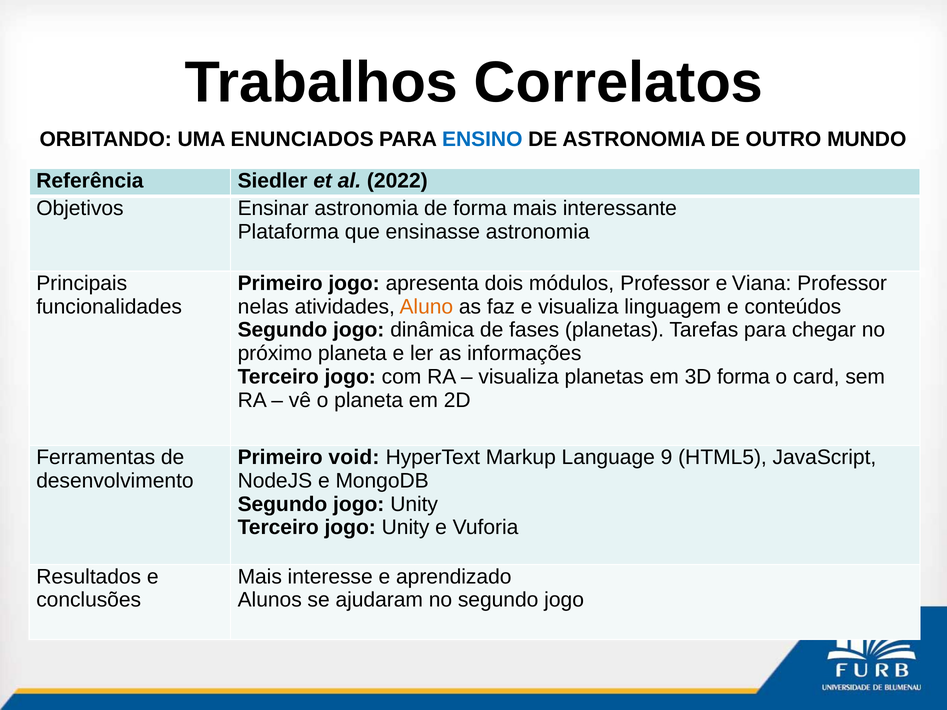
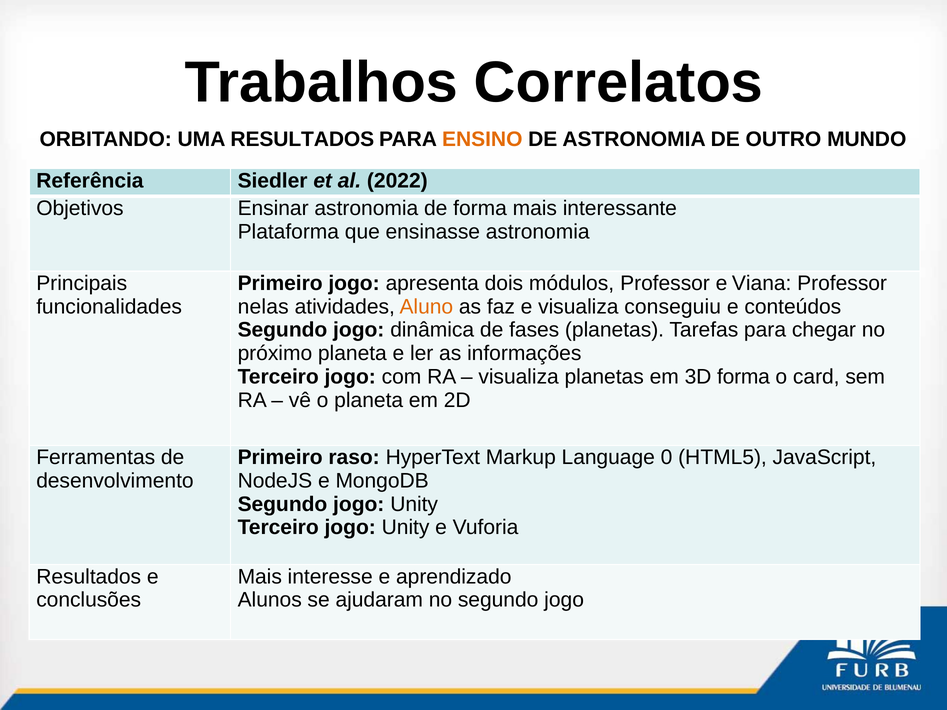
UMA ENUNCIADOS: ENUNCIADOS -> RESULTADOS (302, 139)
ENSINO colour: blue -> orange (482, 139)
linguagem: linguagem -> conseguiu (673, 307)
void: void -> raso (354, 458)
9: 9 -> 0 (667, 458)
